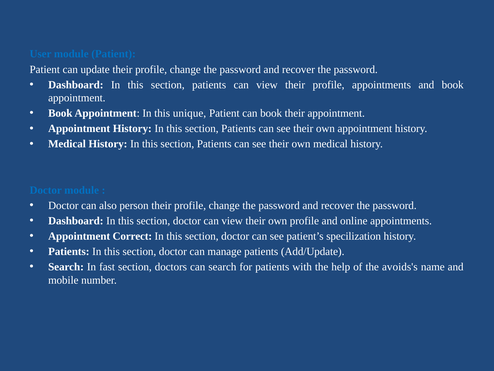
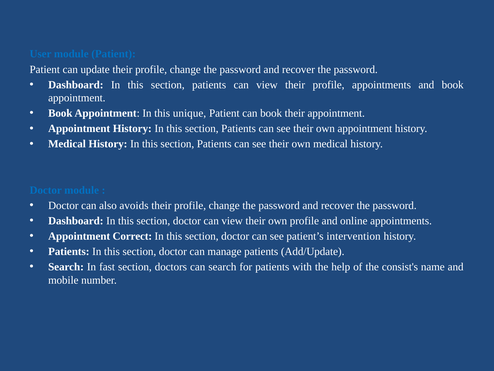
person: person -> avoids (134, 205)
specilization: specilization -> intervention (354, 236)
avoids's: avoids's -> consist's (400, 267)
